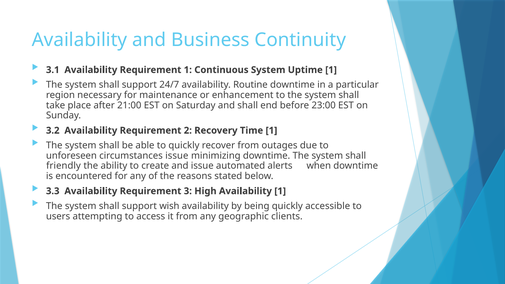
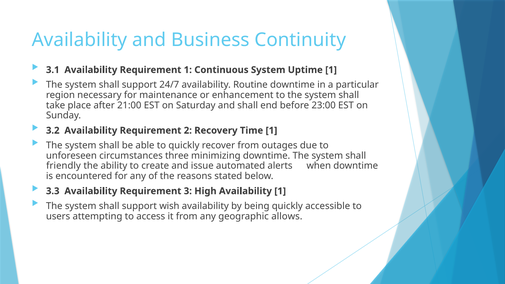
circumstances issue: issue -> three (177, 156)
clients: clients -> allows (287, 216)
